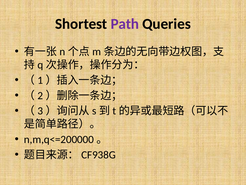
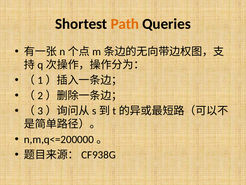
Path colour: purple -> orange (125, 24)
